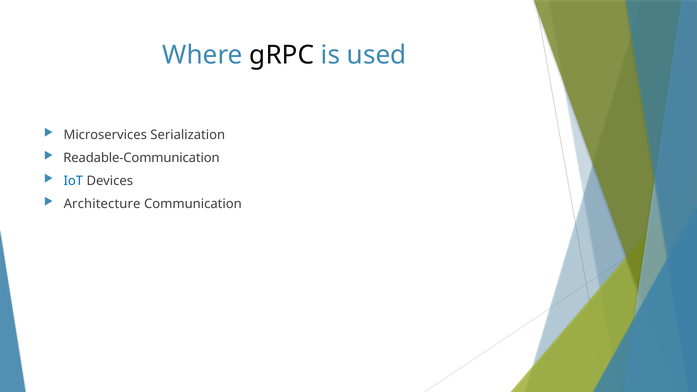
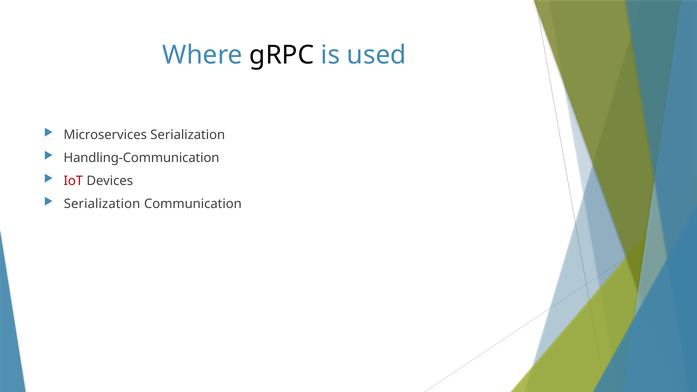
Readable-Communication: Readable-Communication -> Handling-Communication (141, 158)
IoT colour: blue -> red (73, 181)
Architecture: Architecture -> Serialization (102, 204)
